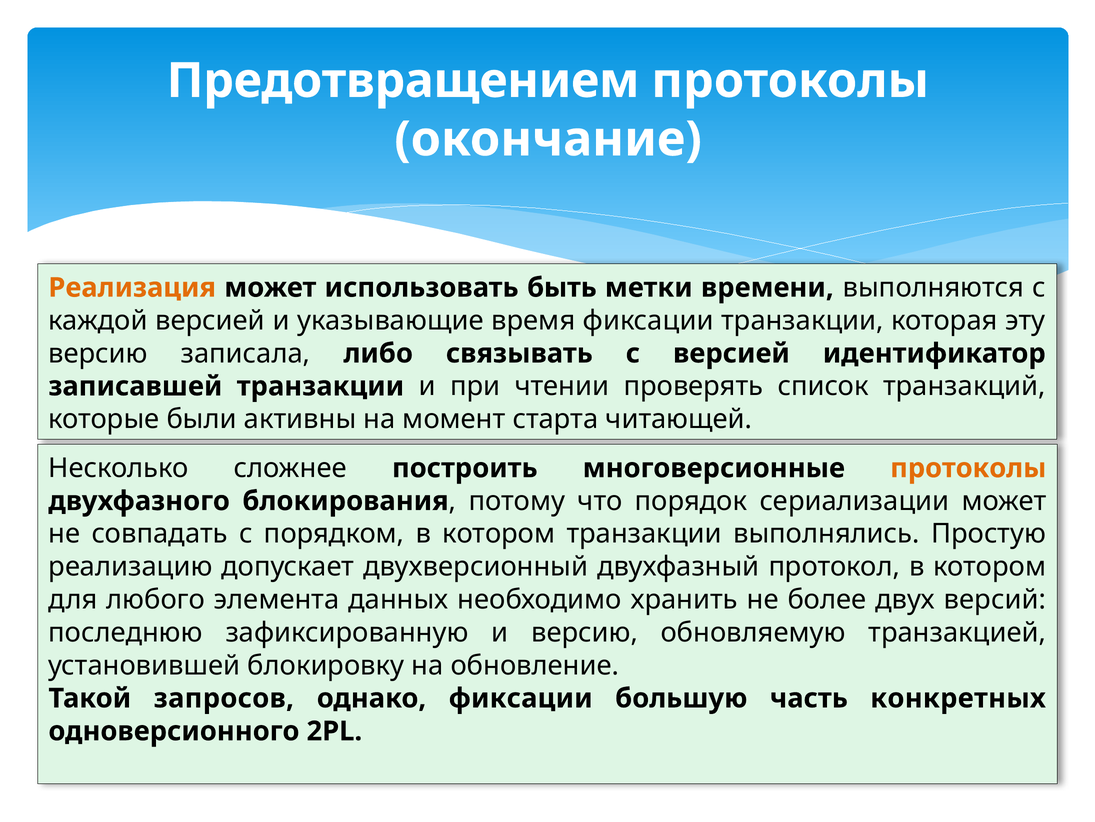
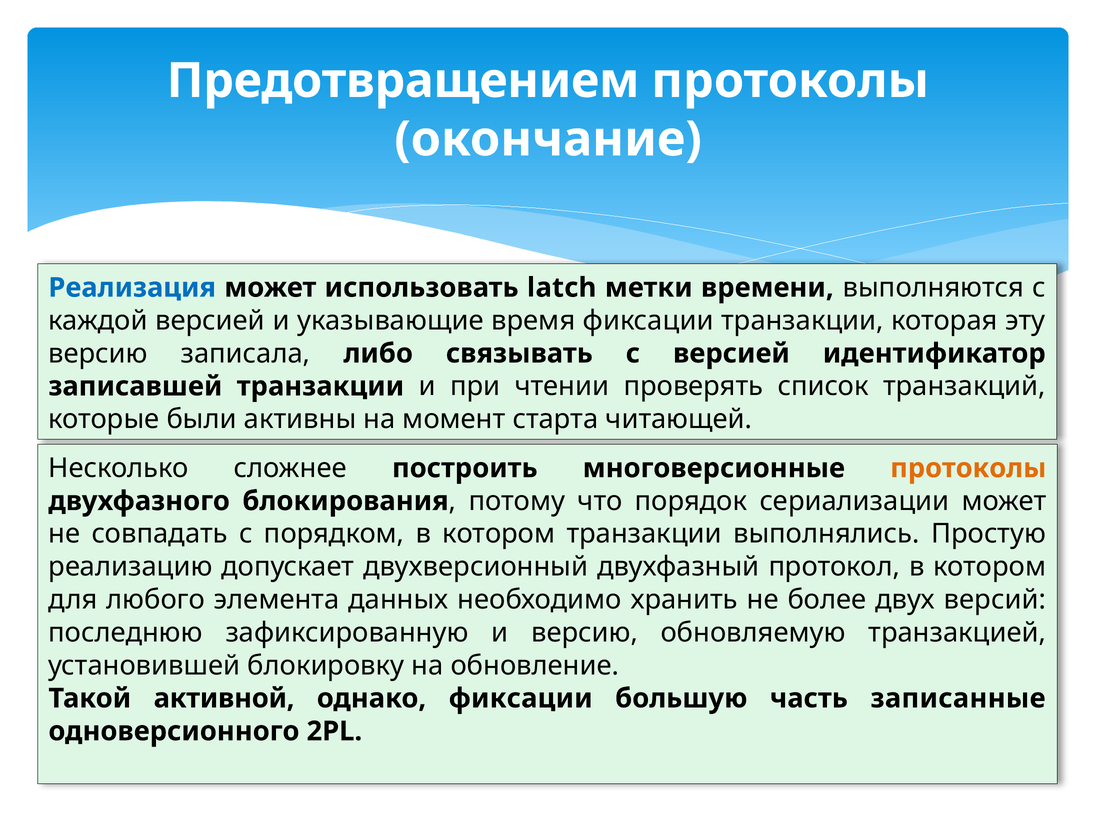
Реализация colour: orange -> blue (132, 287)
использовать быть: быть -> latch (562, 287)
запросов: запросов -> активной (224, 698)
конкретных: конкретных -> записанные (958, 698)
